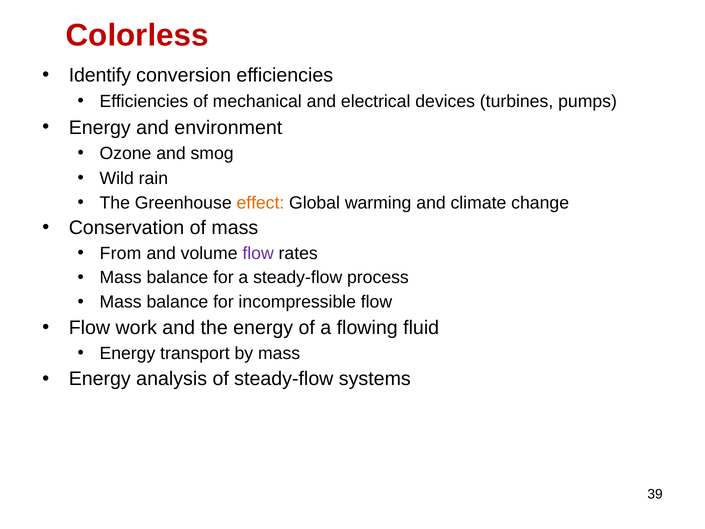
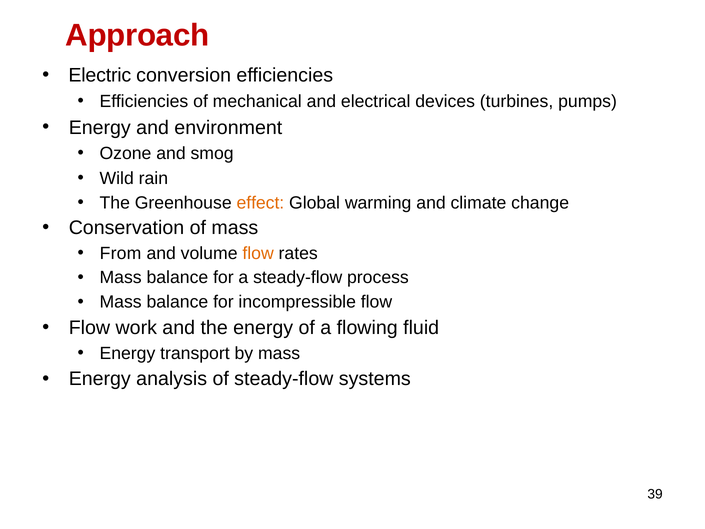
Colorless: Colorless -> Approach (137, 36)
Identify: Identify -> Electric (100, 75)
flow colour: purple -> orange (258, 253)
